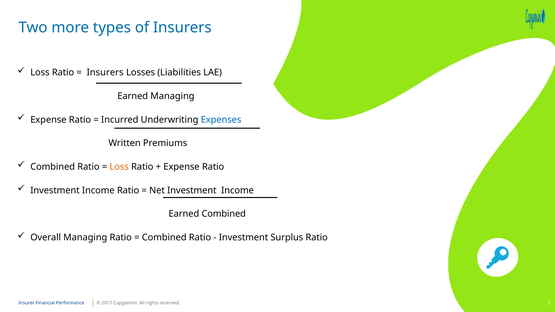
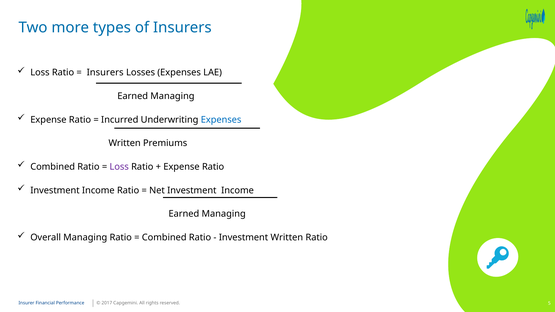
Losses Liabilities: Liabilities -> Expenses (179, 73)
Loss colour: orange -> purple (119, 167)
Combined: Combined -> Managing (224, 214)
Investment Surplus: Surplus -> Written (287, 238)
